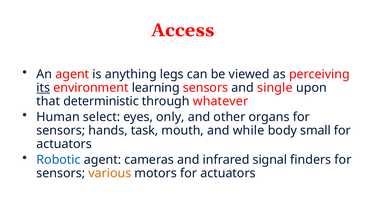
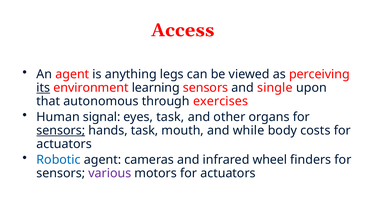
deterministic: deterministic -> autonomous (101, 101)
whatever: whatever -> exercises (221, 101)
select: select -> signal (102, 117)
eyes only: only -> task (170, 117)
sensors underline: none -> present (61, 130)
small: small -> costs (315, 130)
signal: signal -> wheel (270, 159)
various colour: orange -> purple (110, 173)
